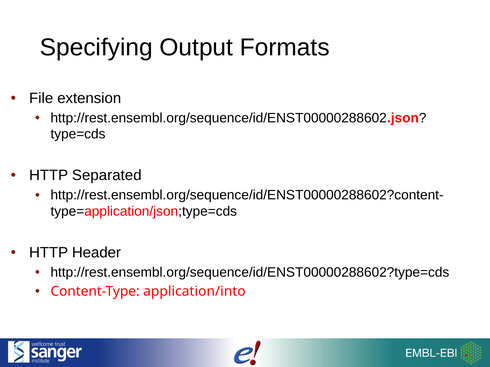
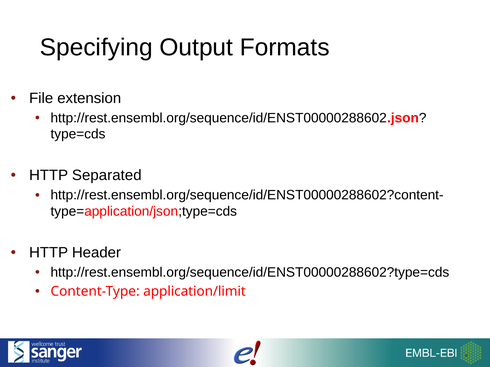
application/into: application/into -> application/limit (195, 292)
